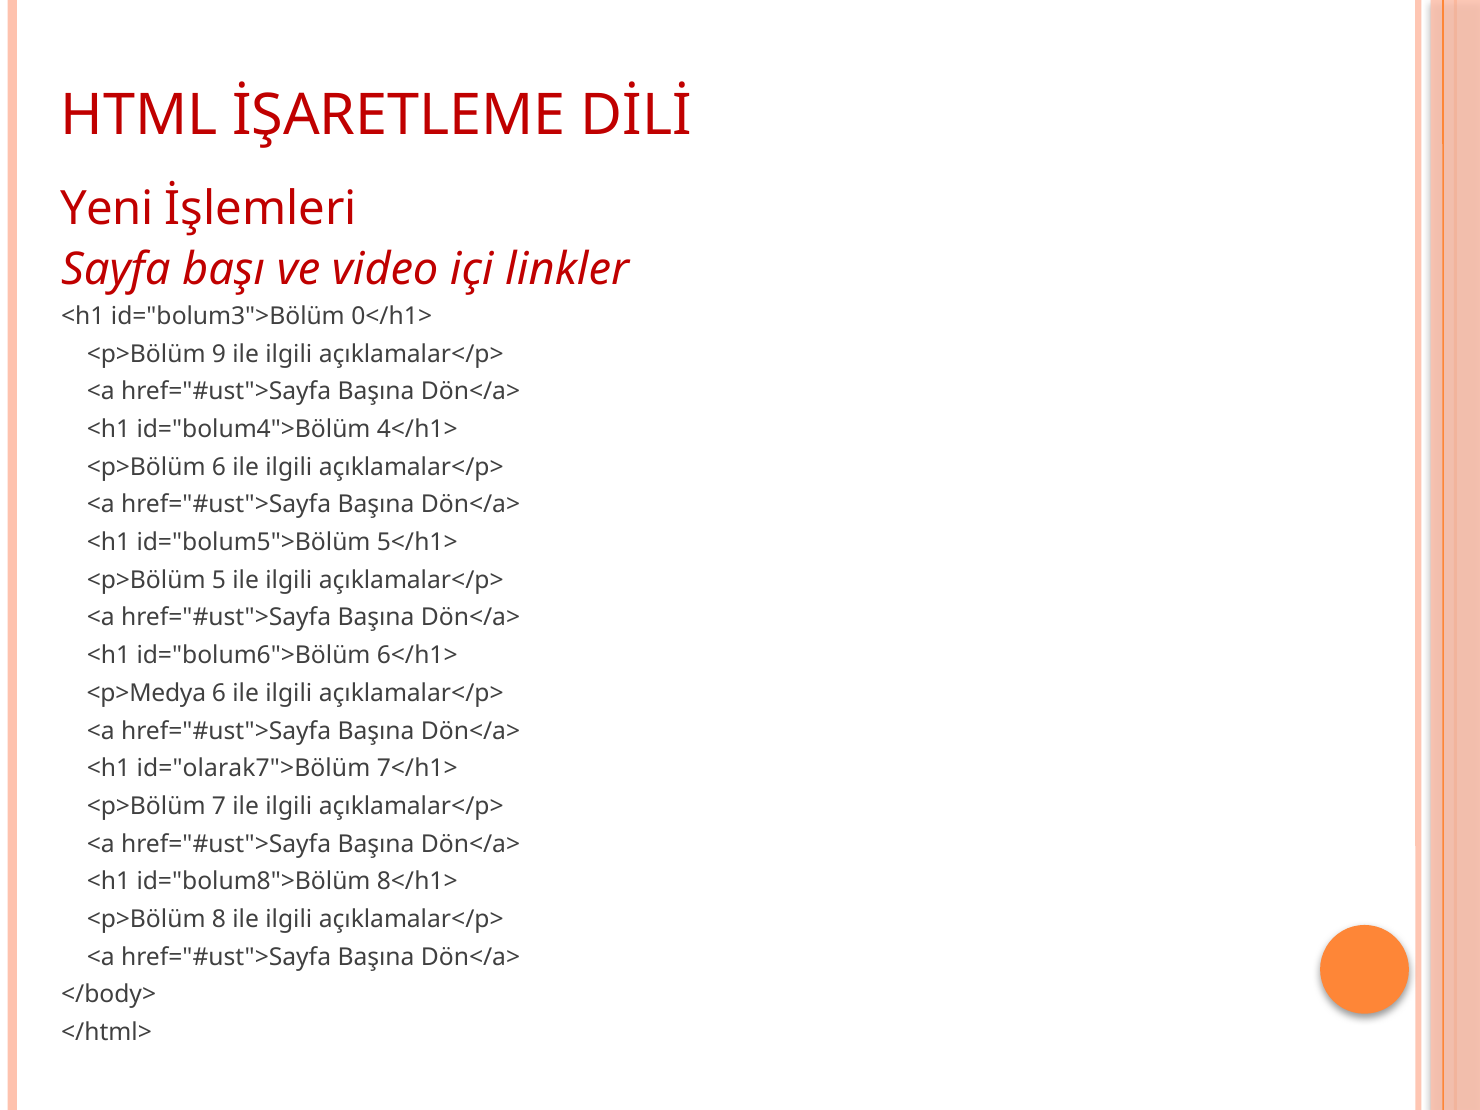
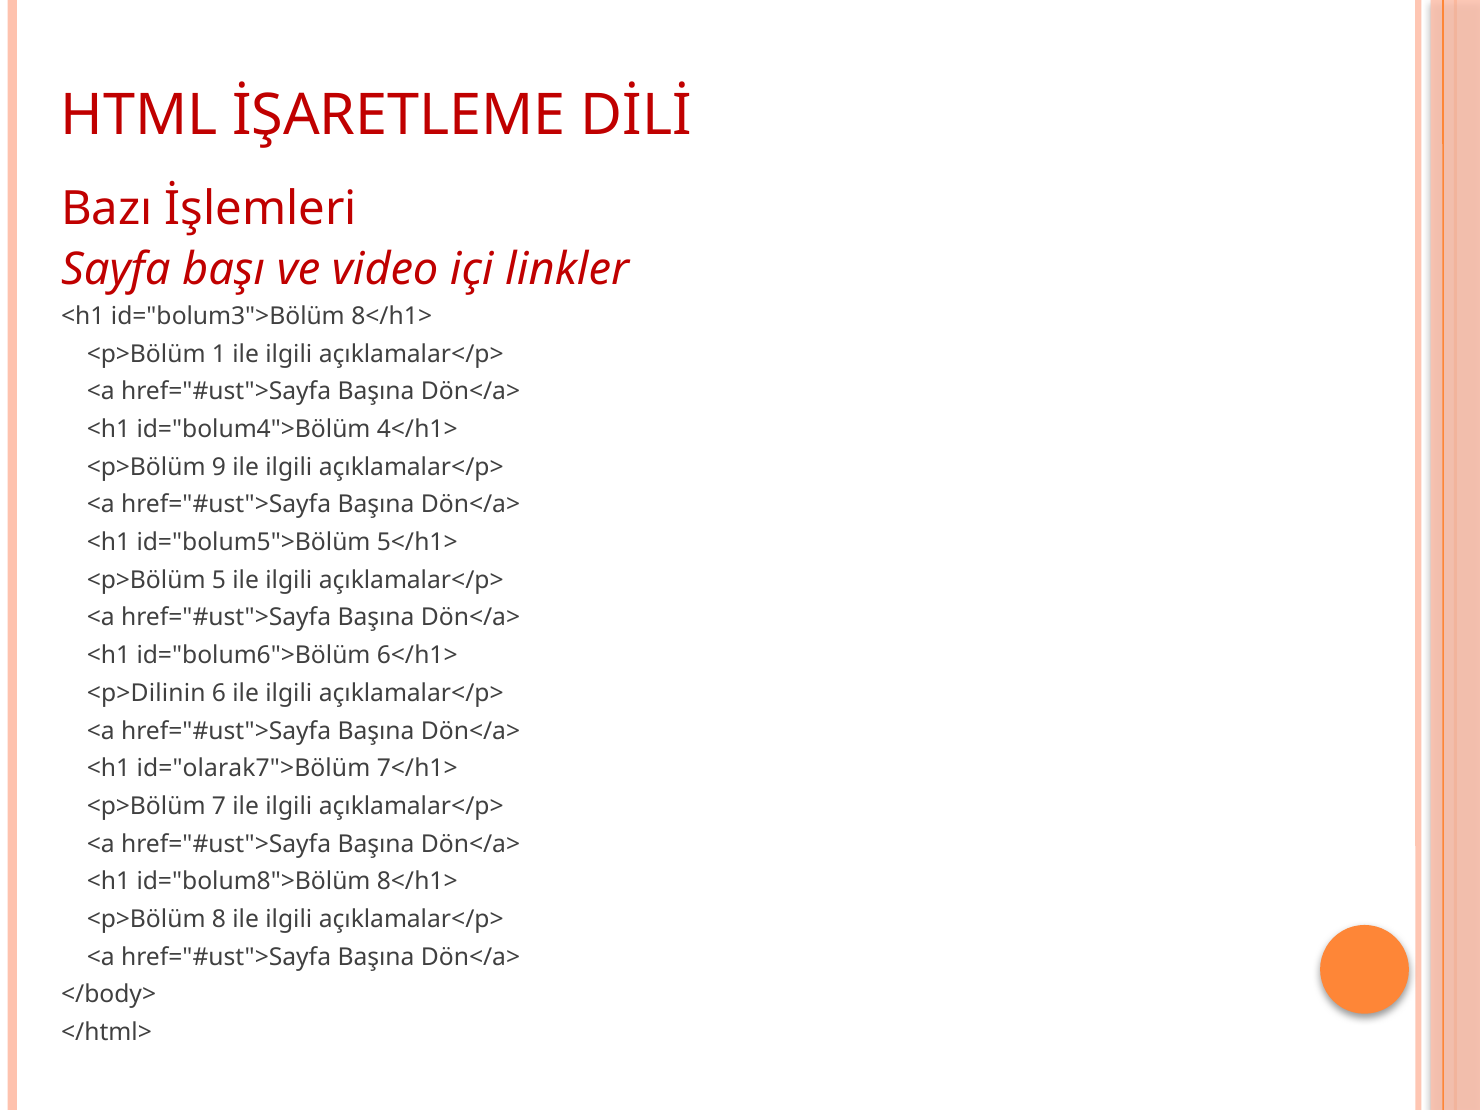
Yeni: Yeni -> Bazı (107, 209)
id="bolum3">Bölüm 0</h1>: 0</h1> -> 8</h1> (392, 316)
9: 9 -> 1 (219, 354)
<p>Bölüm 6: 6 -> 9 (219, 467)
<p>Medya: <p>Medya -> <p>Dilinin (146, 693)
